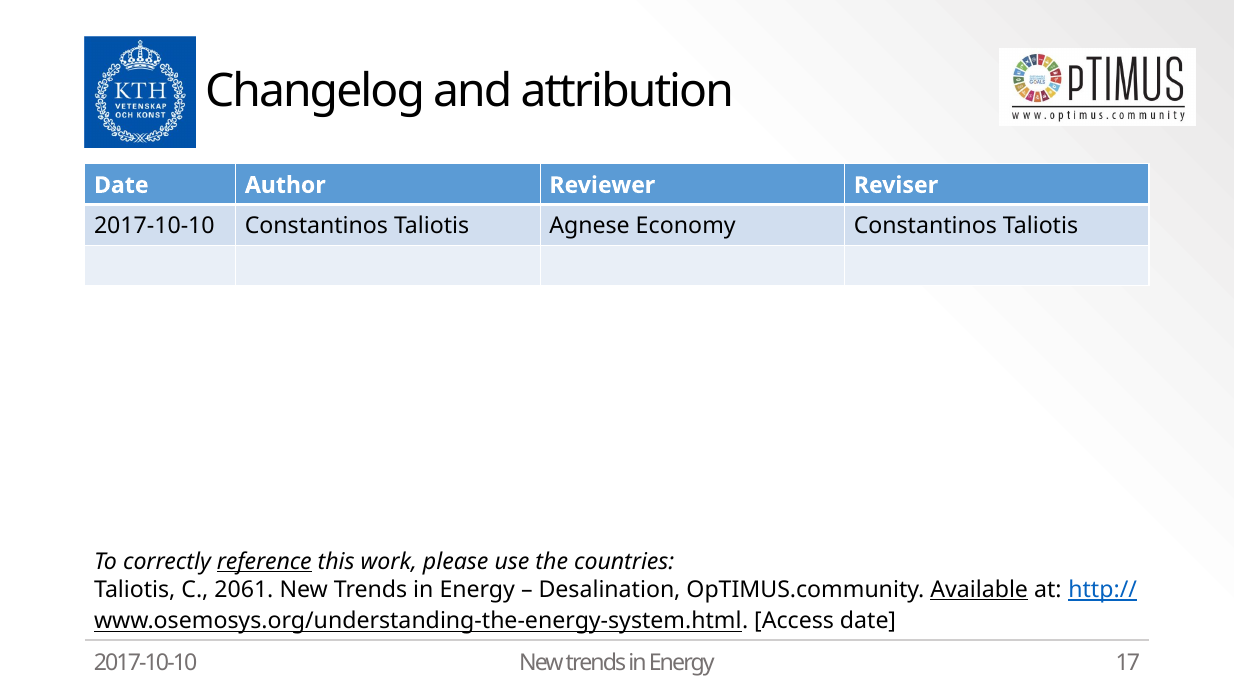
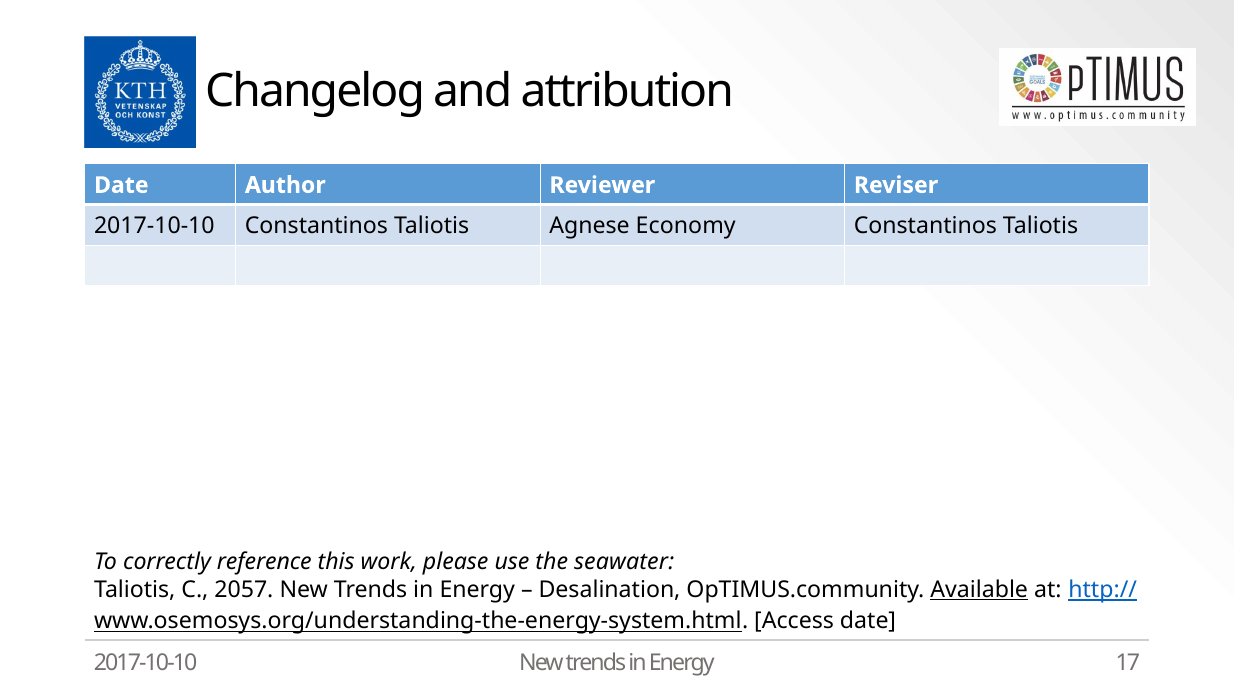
reference underline: present -> none (264, 562)
countries: countries -> seawater (624, 562)
2061: 2061 -> 2057 (244, 590)
